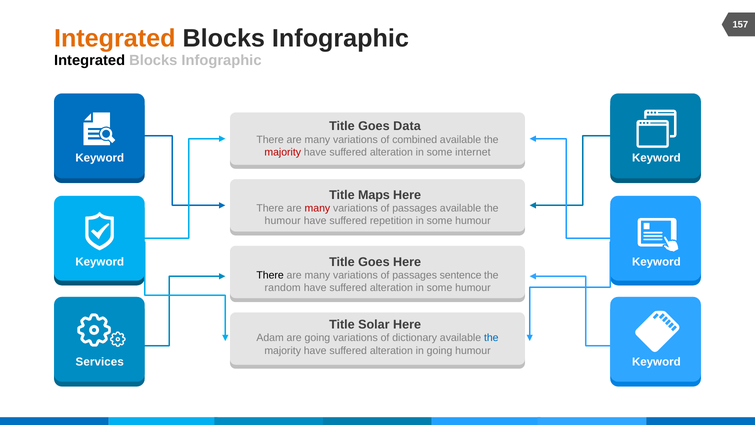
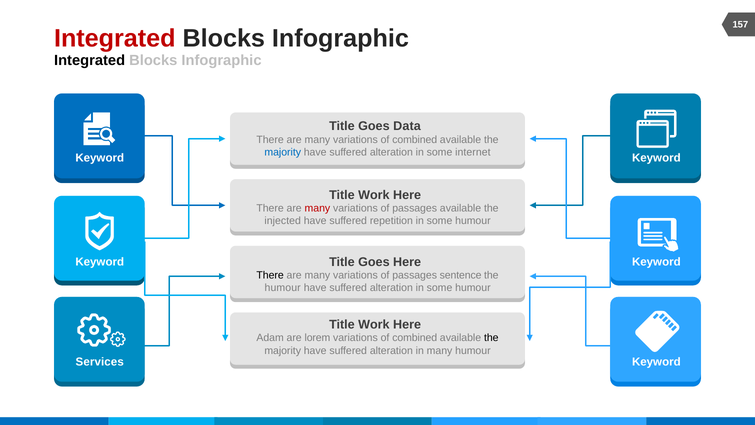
Integrated colour: orange -> red (115, 38)
majority colour: red -> blue (283, 152)
Maps: Maps -> Work (374, 195)
humour: humour -> injected (283, 221)
random: random -> humour (283, 288)
Solar: Solar -> Work (374, 324)
are going: going -> lorem (317, 338)
dictionary: dictionary -> combined (415, 338)
the colour: blue -> black (491, 338)
in going: going -> many (440, 350)
